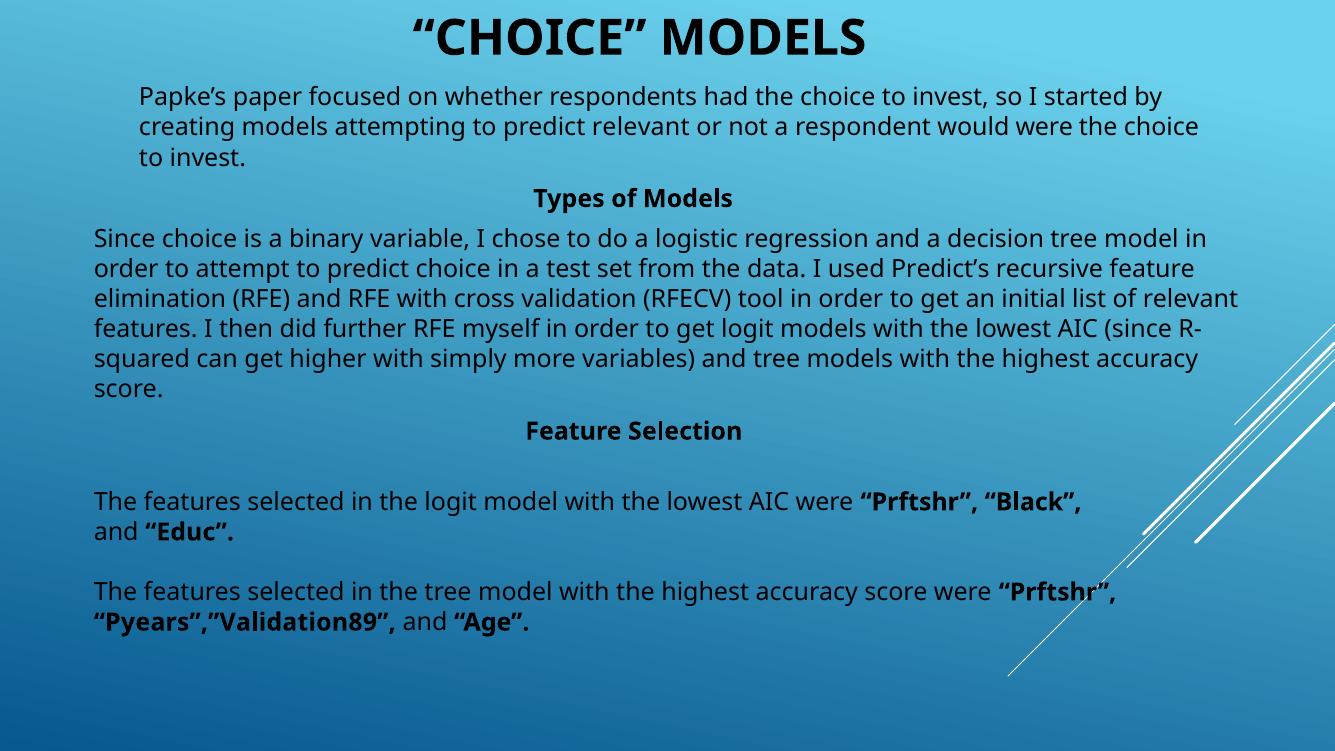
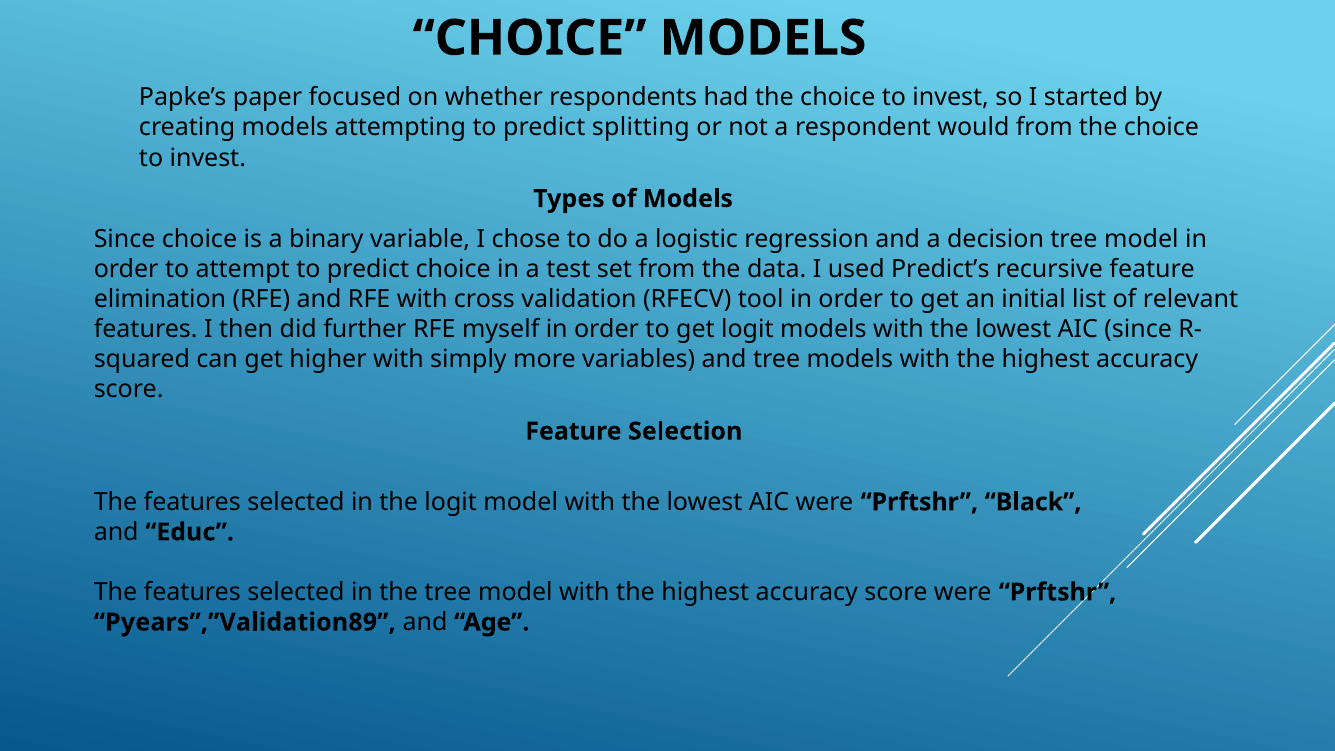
predict relevant: relevant -> splitting (641, 128)
would were: were -> from (1044, 128)
